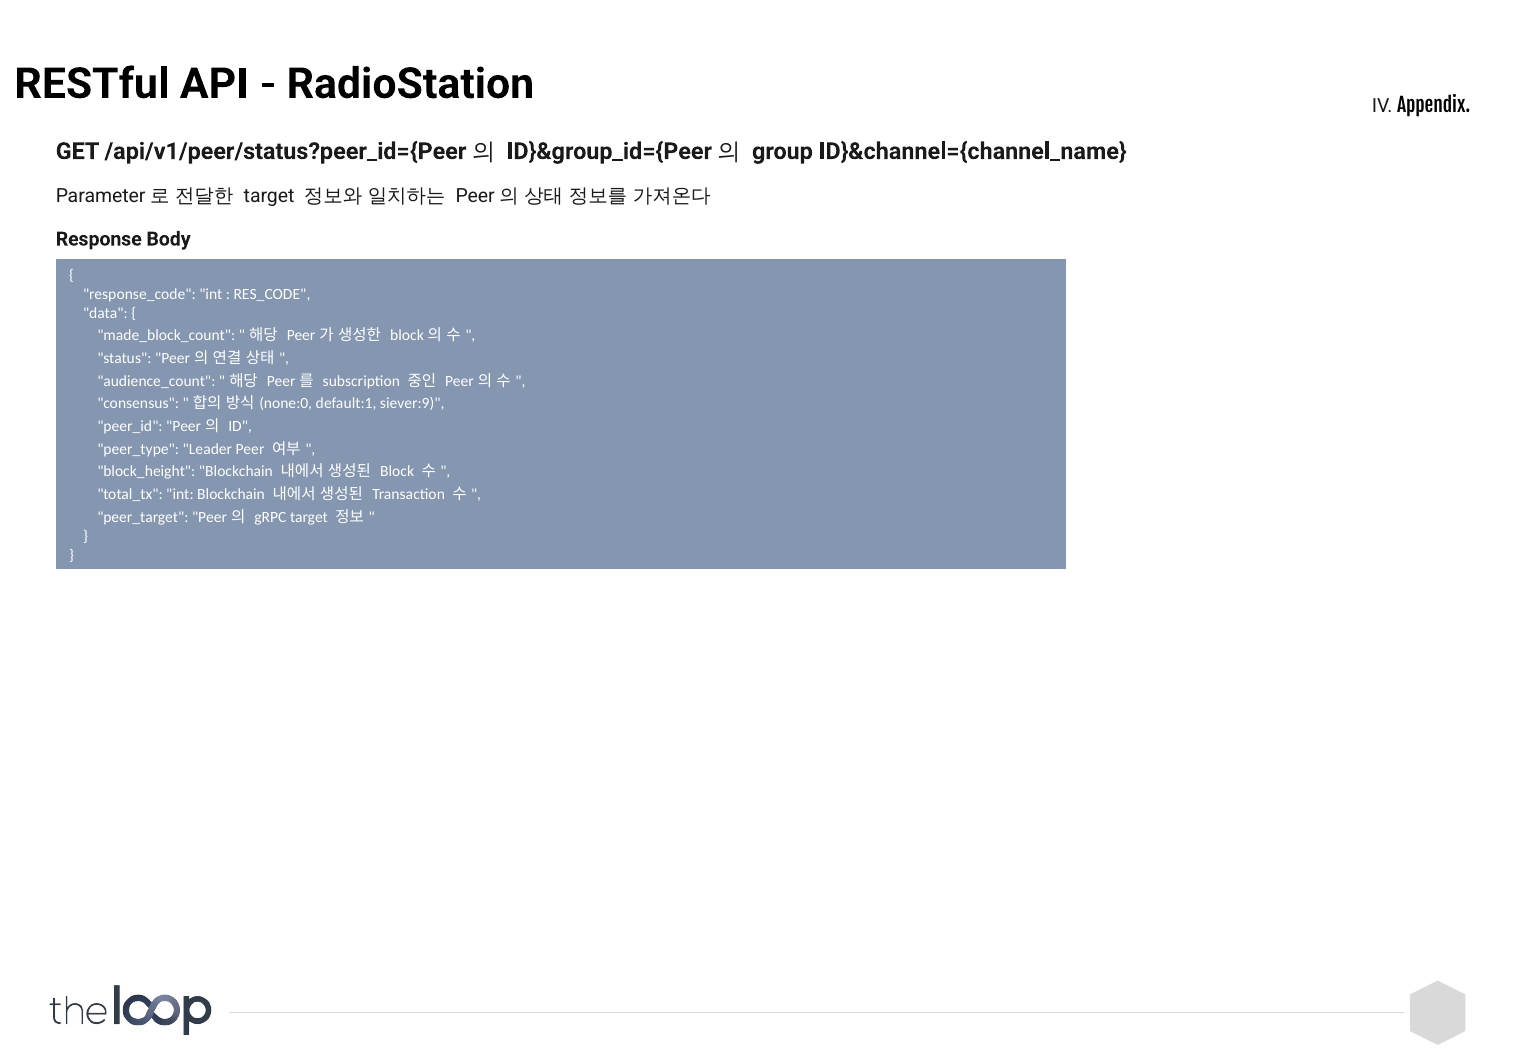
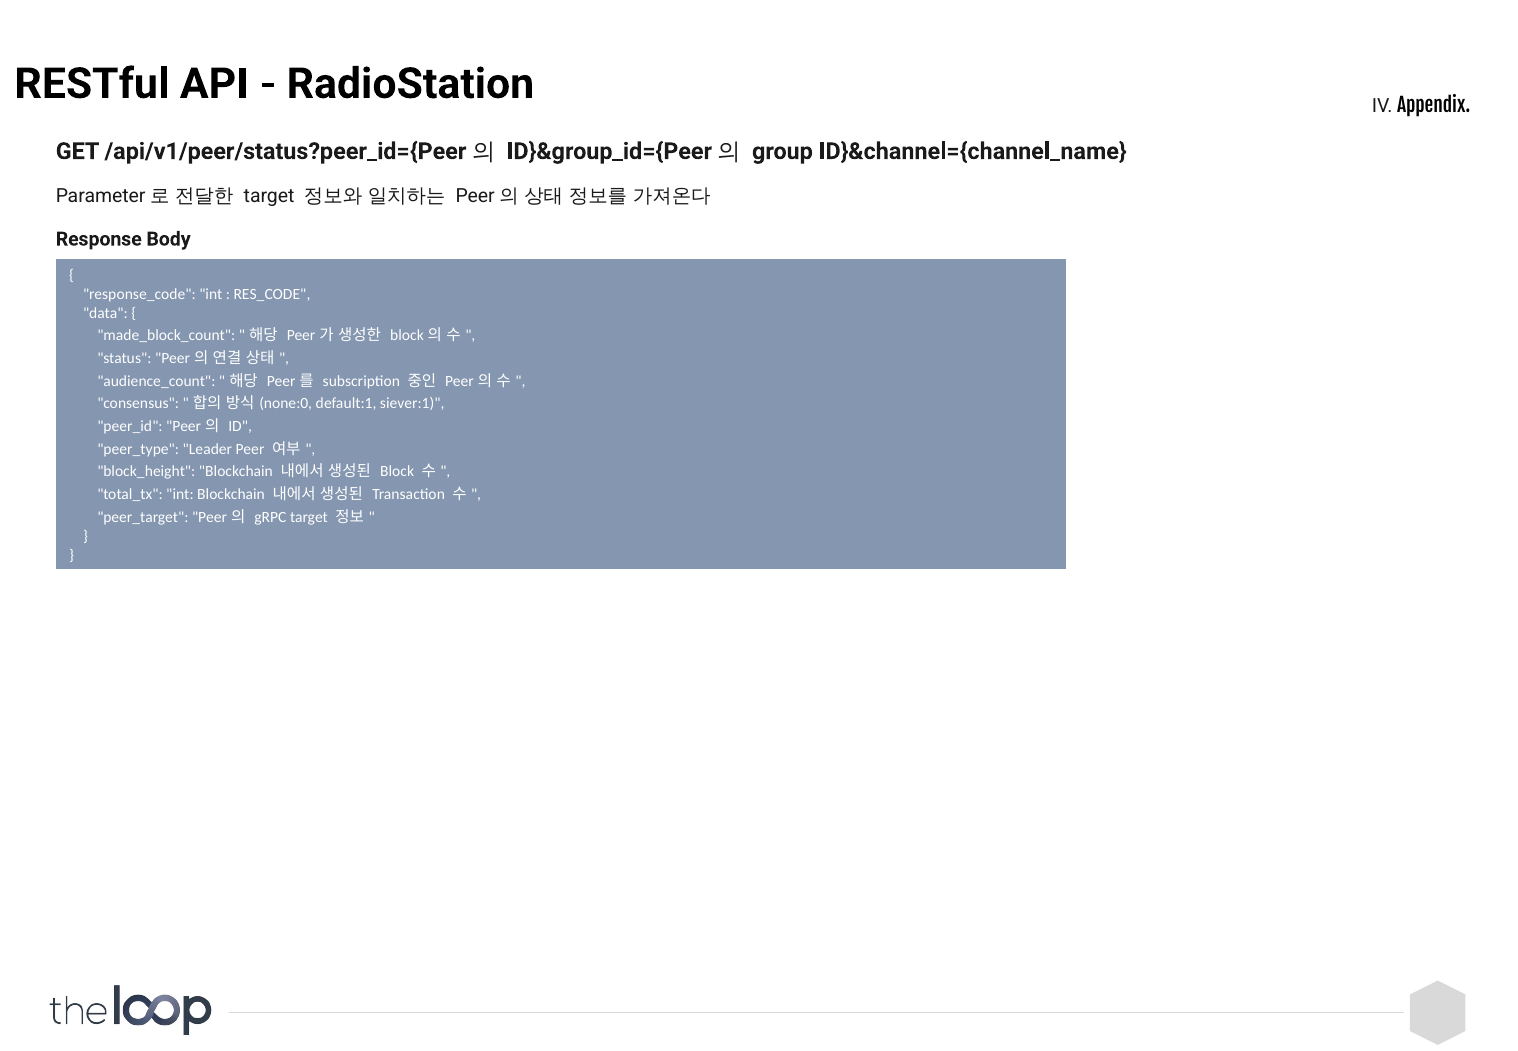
siever:9: siever:9 -> siever:1 (412, 404)
